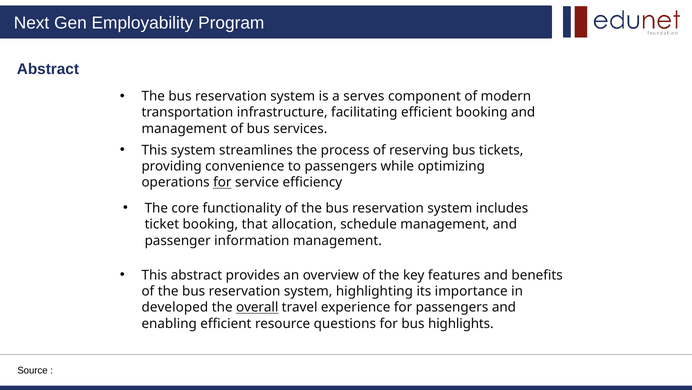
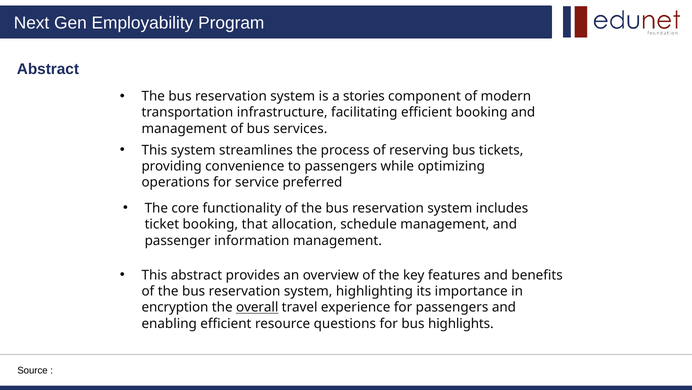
serves: serves -> stories (364, 96)
for underline: present -> none (222, 182)
efficiency: efficiency -> preferred (312, 182)
developed: developed -> encryption (175, 307)
